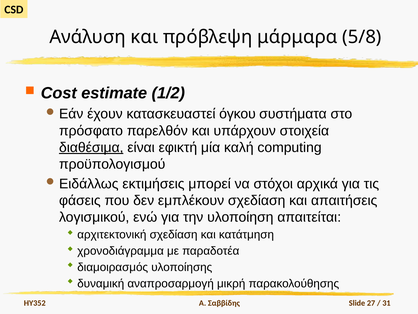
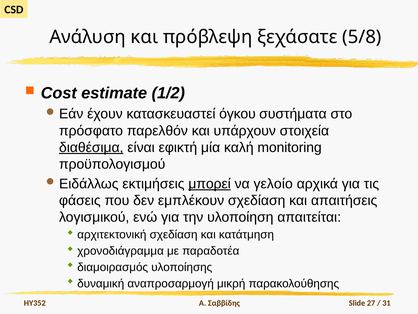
μάρμαρα: μάρμαρα -> ξεχάσατε (297, 37)
computing: computing -> monitoring (290, 147)
μπορεί underline: none -> present (210, 184)
στόχοι: στόχοι -> γελοίο (273, 184)
